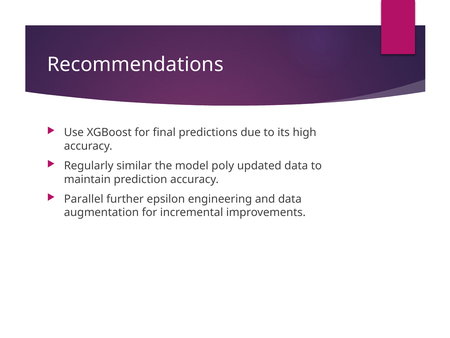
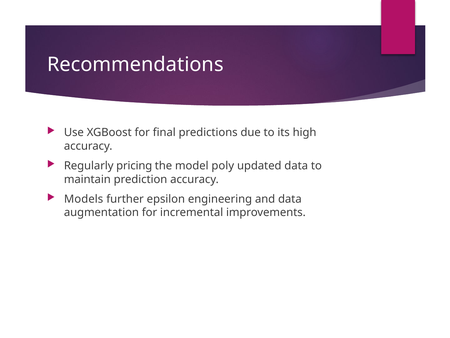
similar: similar -> pricing (134, 166)
Parallel: Parallel -> Models (84, 199)
